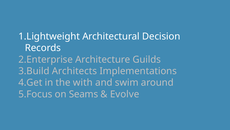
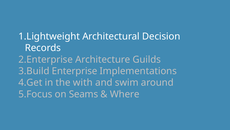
Architects: Architects -> Enterprise (75, 71)
Evolve: Evolve -> Where (125, 94)
